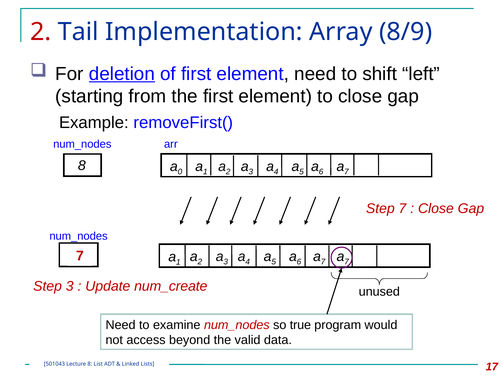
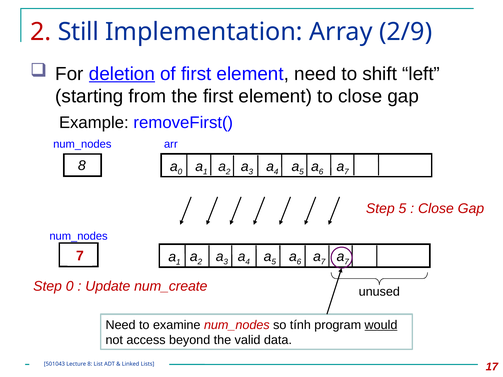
Tail: Tail -> Still (78, 32)
8/9: 8/9 -> 2/9 (406, 32)
Step 7: 7 -> 5 (402, 209)
Step 3: 3 -> 0 (70, 286)
true: true -> tính (300, 325)
would underline: none -> present (381, 325)
